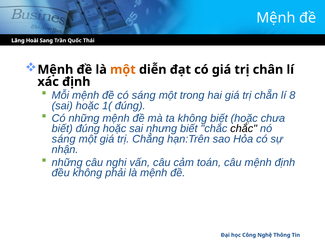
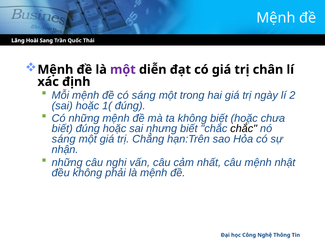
một colour: orange -> purple (123, 70)
chẵn: chẵn -> ngày (266, 95)
8: 8 -> 2 (292, 95)
toán: toán -> nhất (209, 162)
định: định -> nhật (285, 162)
